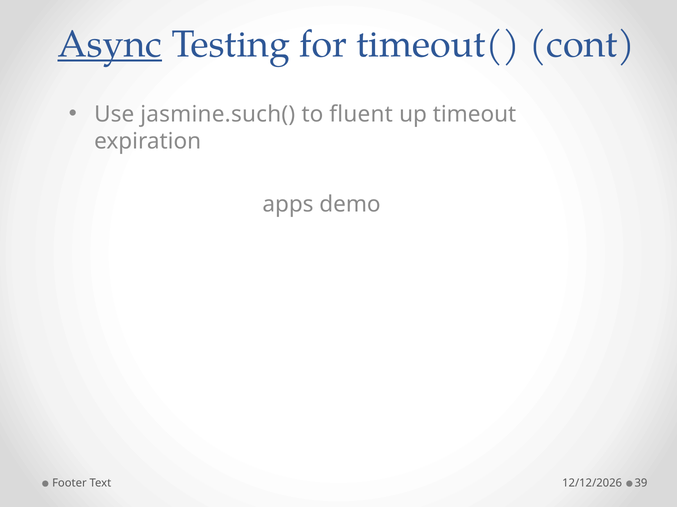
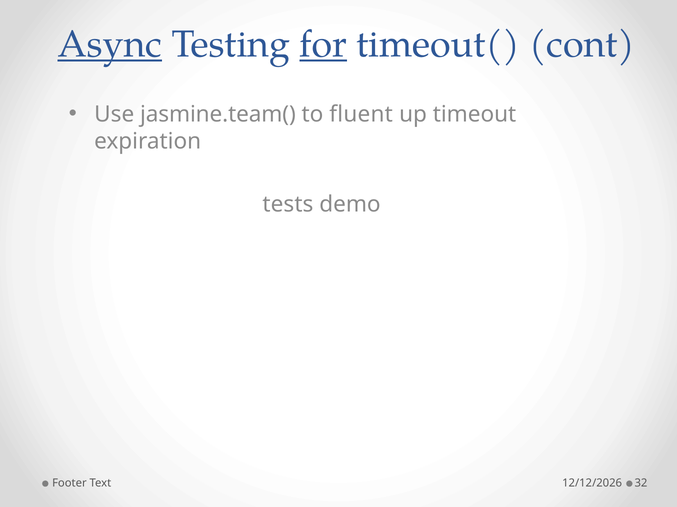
for underline: none -> present (323, 44)
jasmine.such(: jasmine.such( -> jasmine.team( (218, 114)
apps: apps -> tests (288, 205)
39: 39 -> 32 (641, 484)
